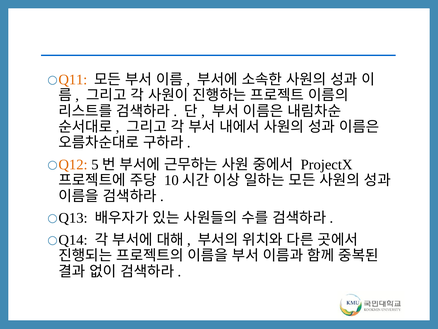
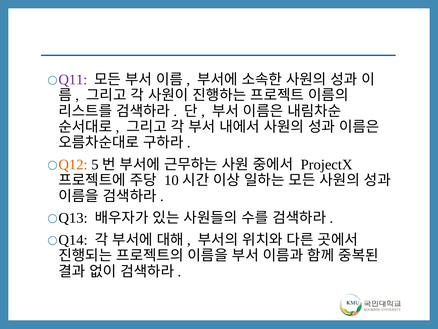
Q11 colour: orange -> purple (73, 80)
